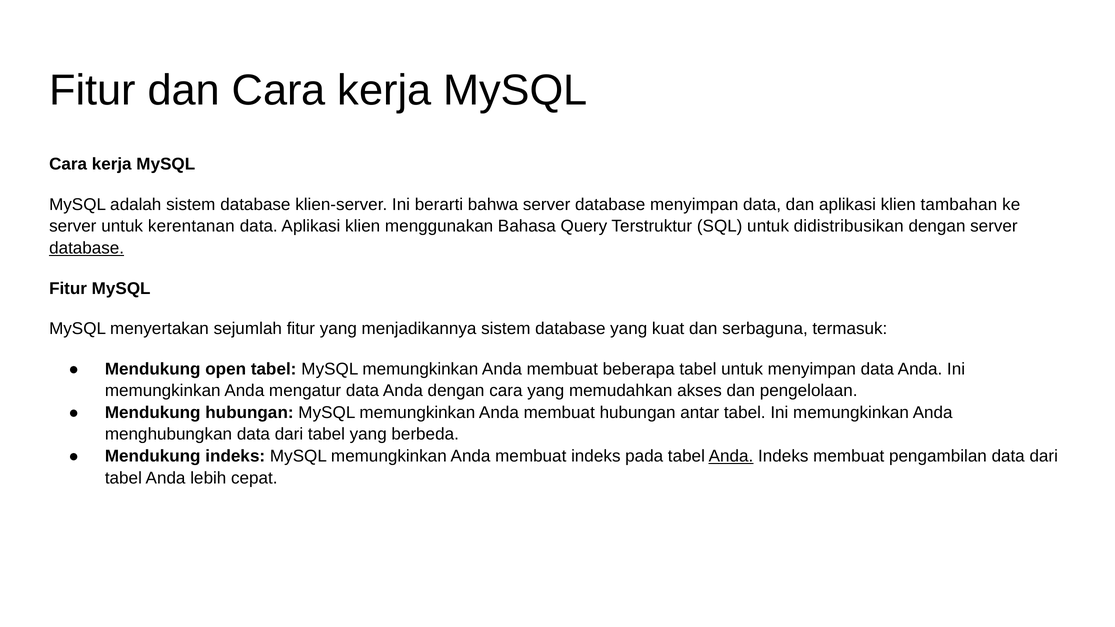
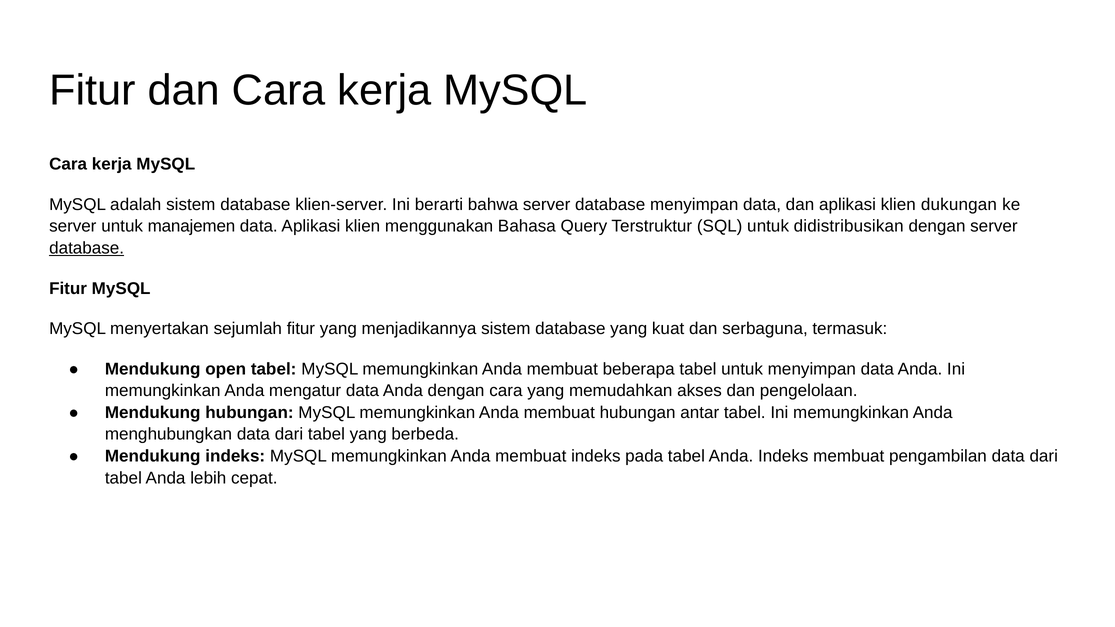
tambahan: tambahan -> dukungan (959, 205)
kerentanan: kerentanan -> manajemen (191, 226)
Anda underline: present -> none (731, 456)
